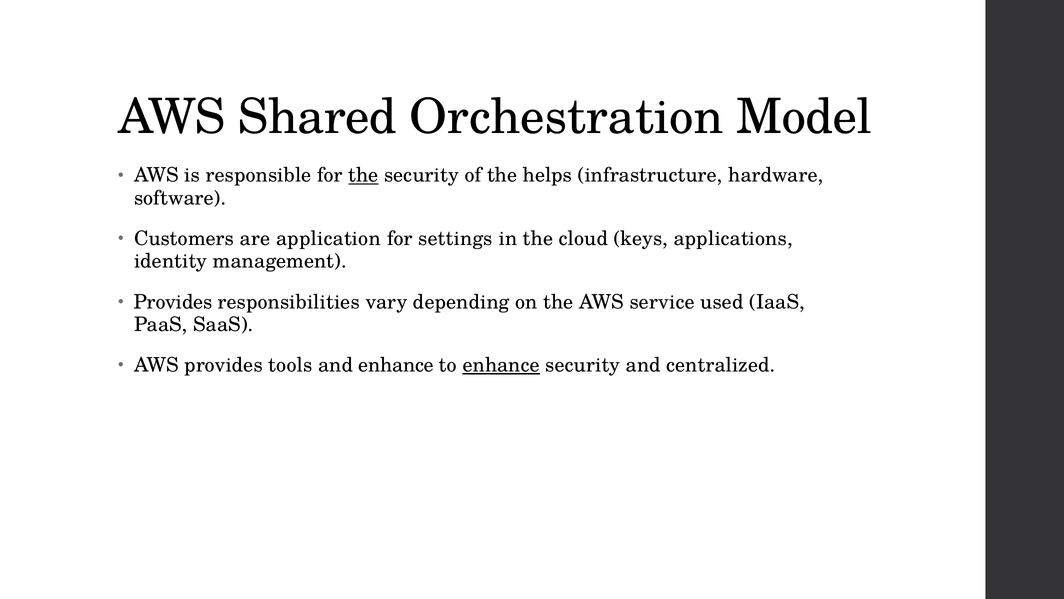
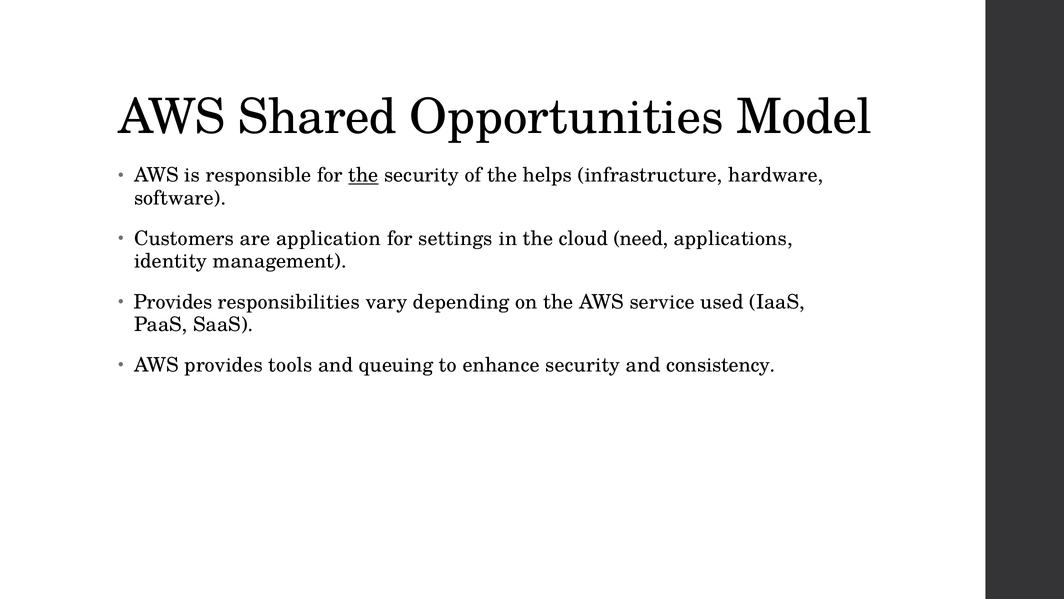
Orchestration: Orchestration -> Opportunities (567, 117)
keys: keys -> need (641, 238)
and enhance: enhance -> queuing (396, 365)
enhance underline: present -> none (501, 365)
centralized: centralized -> consistency (721, 365)
